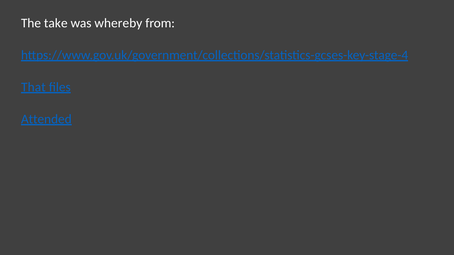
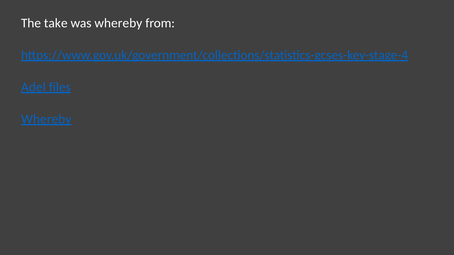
That: That -> Adel (33, 87)
Attended: Attended -> Whereby (46, 119)
